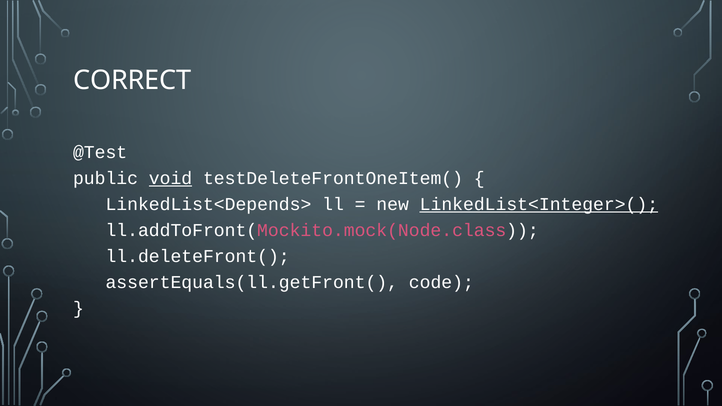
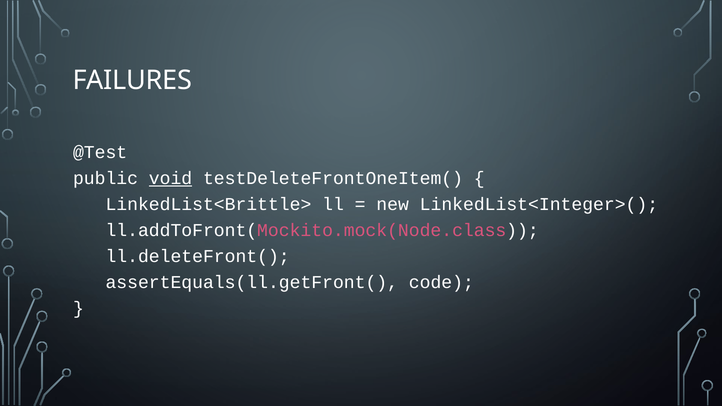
CORRECT: CORRECT -> FAILURES (132, 80)
LinkedList<Depends>: LinkedList<Depends> -> LinkedList<Brittle> (208, 204)
LinkedList<Integer>( underline: present -> none (539, 204)
